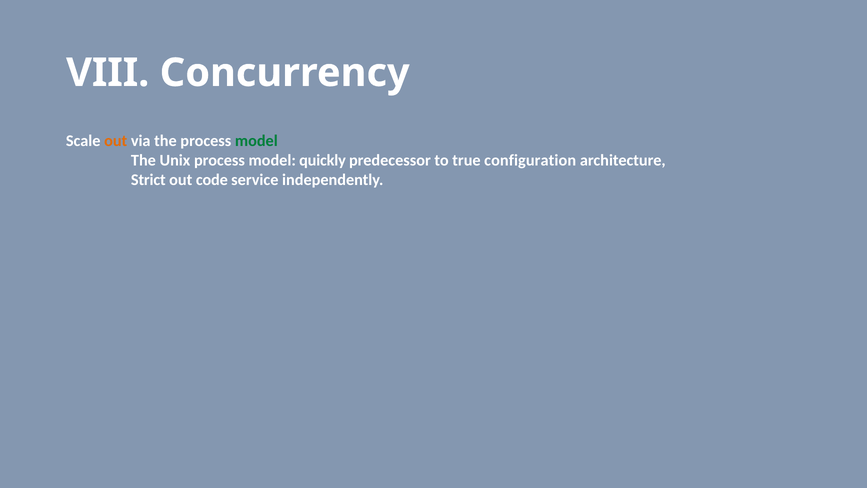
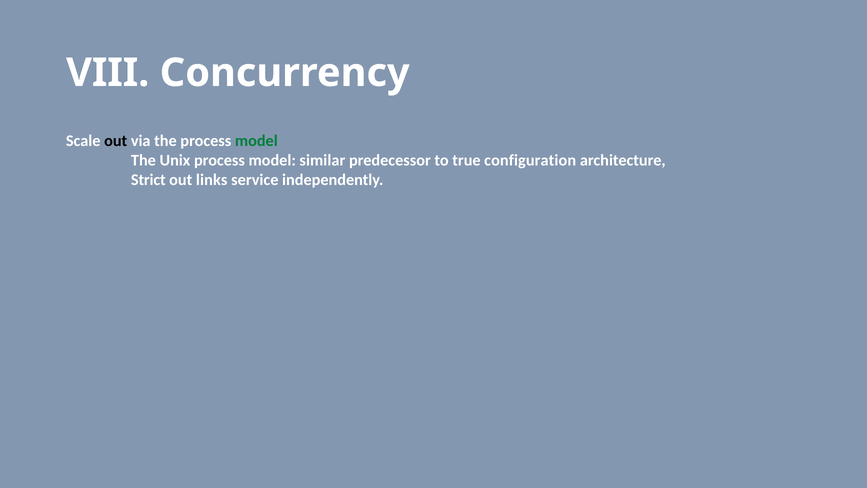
out colour: orange -> black (116, 141)
quickly: quickly -> similar (322, 160)
code: code -> links (212, 180)
